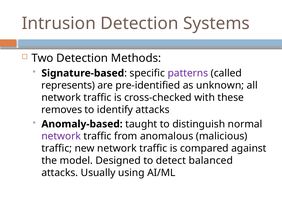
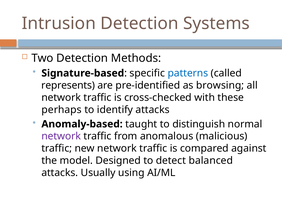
patterns colour: purple -> blue (188, 73)
unknown: unknown -> browsing (220, 86)
removes: removes -> perhaps (62, 110)
